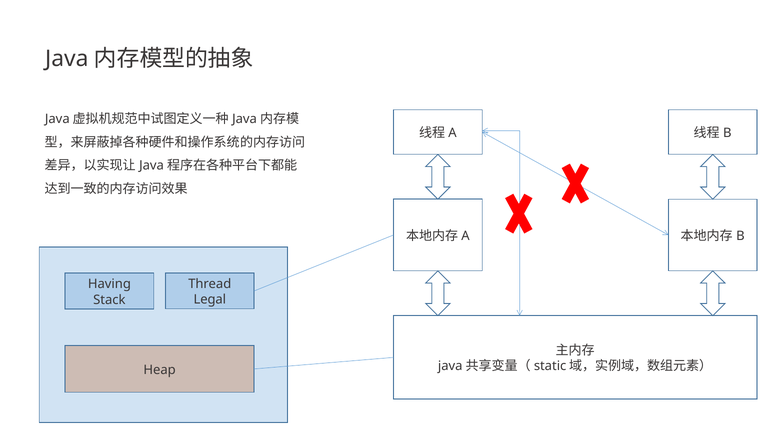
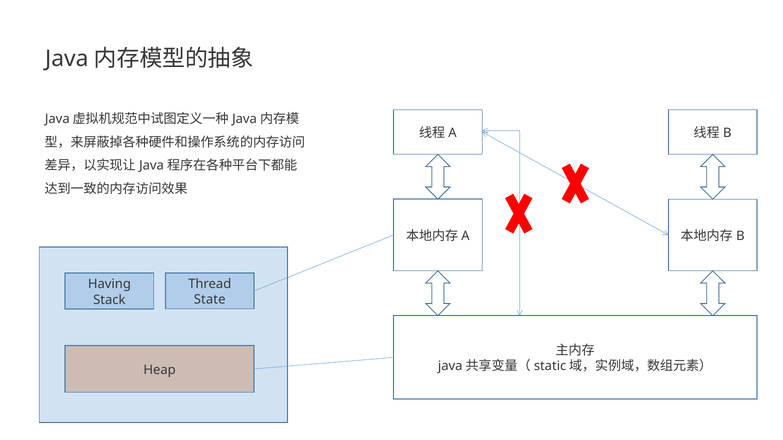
Legal: Legal -> State (210, 300)
